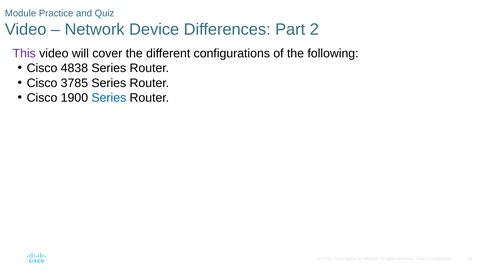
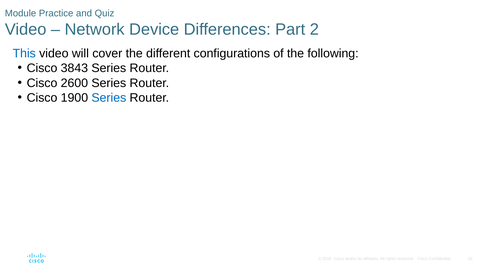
This colour: purple -> blue (24, 54)
4838: 4838 -> 3843 (74, 68)
3785: 3785 -> 2600 (74, 83)
